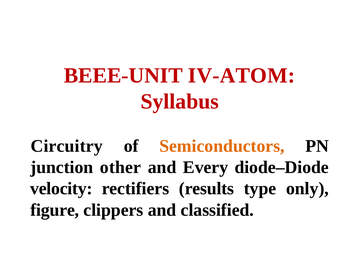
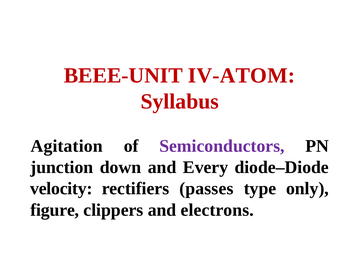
Circuitry: Circuitry -> Agitation (67, 146)
Semiconductors colour: orange -> purple (222, 146)
other: other -> down (121, 167)
results: results -> passes (206, 188)
classified: classified -> electrons (217, 210)
